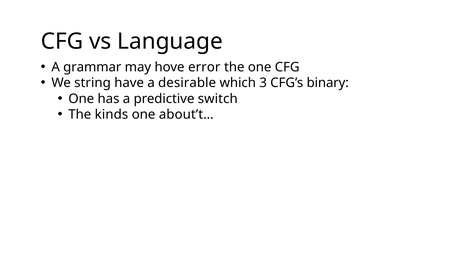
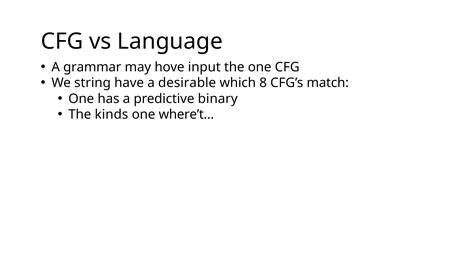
error: error -> input (204, 67)
3: 3 -> 8 (263, 83)
binary: binary -> match (328, 83)
switch: switch -> binary (218, 99)
about’t…: about’t… -> where’t… (186, 115)
